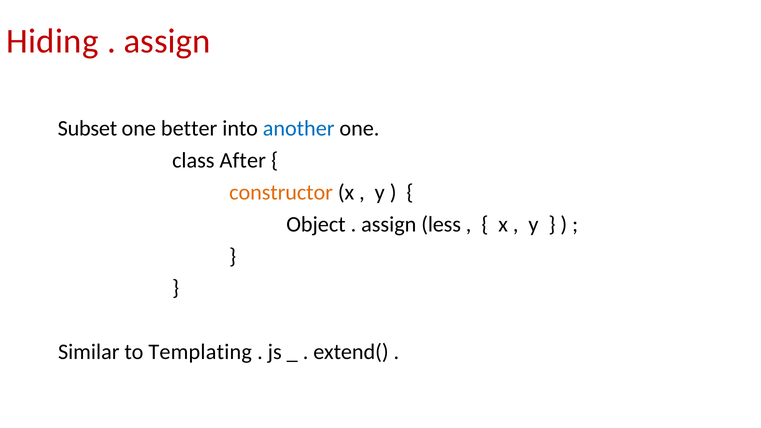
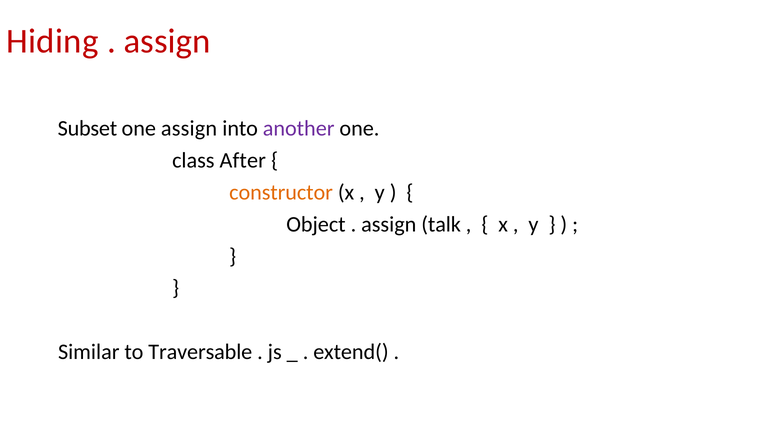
one better: better -> assign (189, 129)
another colour: blue -> purple (299, 129)
less: less -> talk (441, 224)
Templating: Templating -> Traversable (200, 352)
